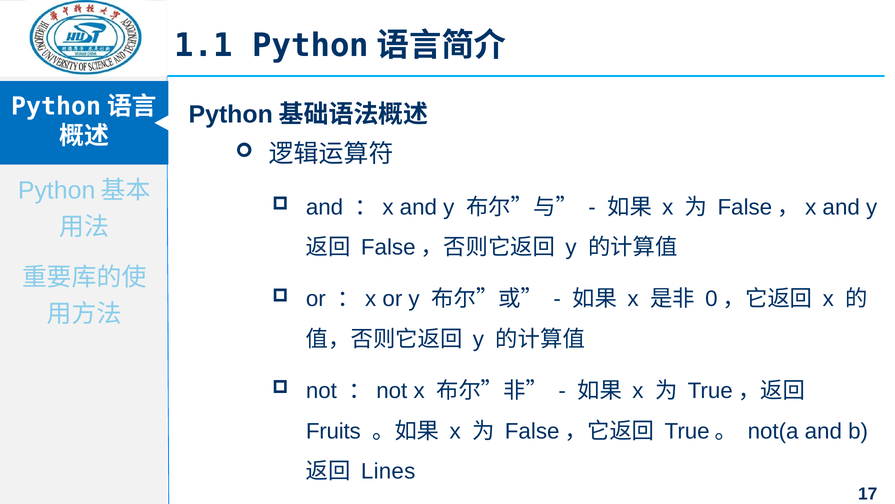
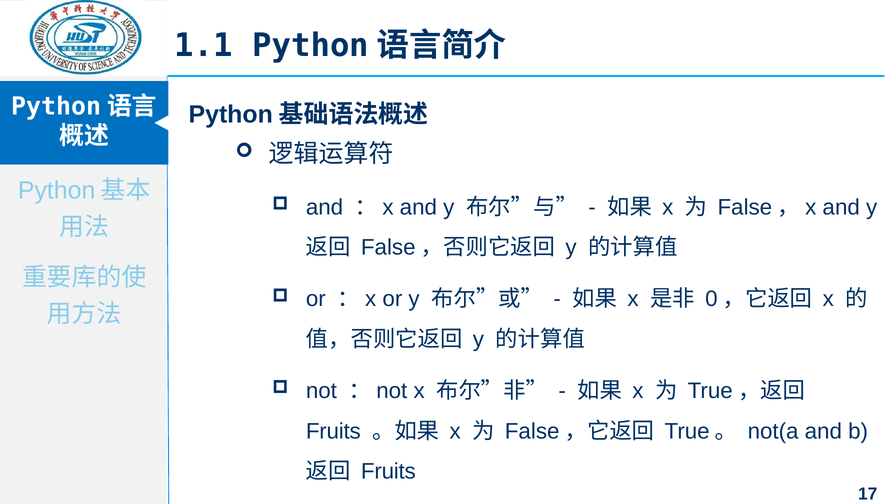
Lines: Lines -> Fruits (388, 471)
